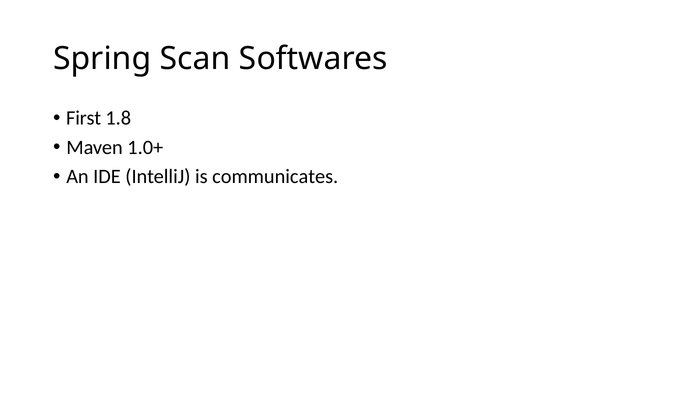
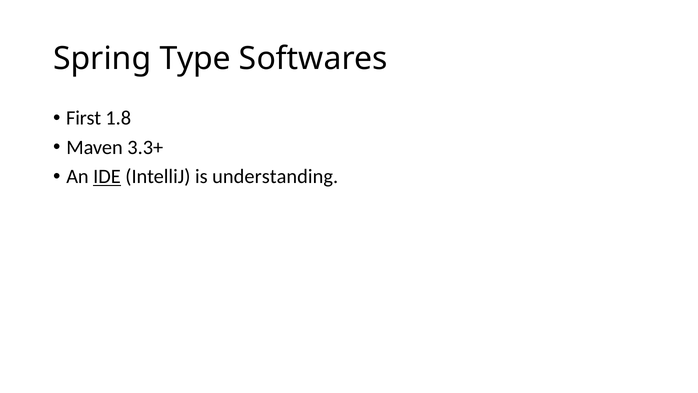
Scan: Scan -> Type (195, 59)
1.0+: 1.0+ -> 3.3+ (145, 147)
IDE underline: none -> present (107, 177)
communicates: communicates -> understanding (275, 177)
